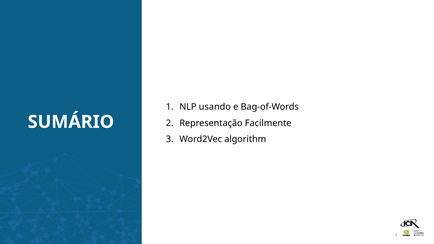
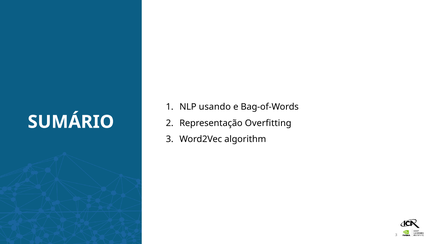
Facilmente: Facilmente -> Overfitting (268, 123)
